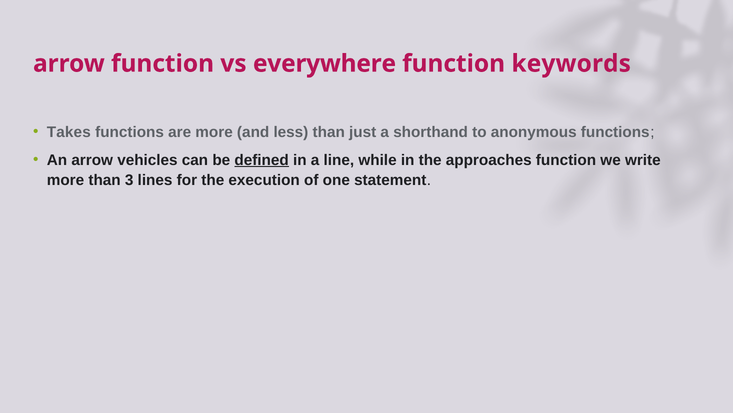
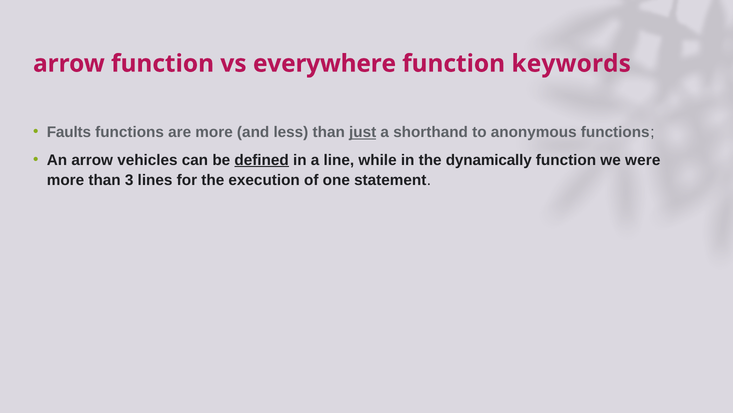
Takes: Takes -> Faults (69, 132)
just underline: none -> present (363, 132)
approaches: approaches -> dynamically (489, 160)
write: write -> were (643, 160)
